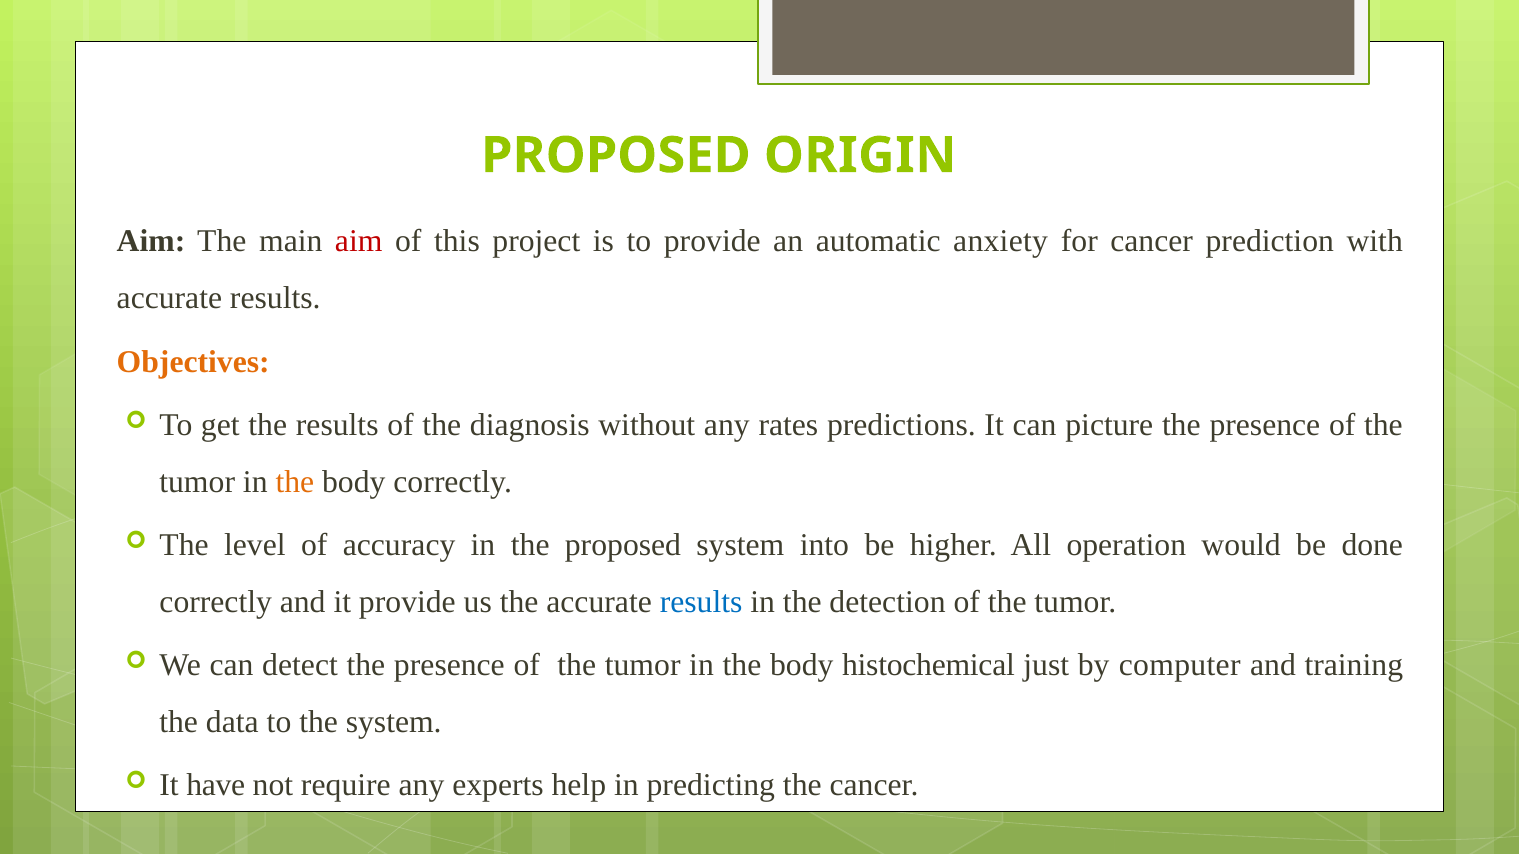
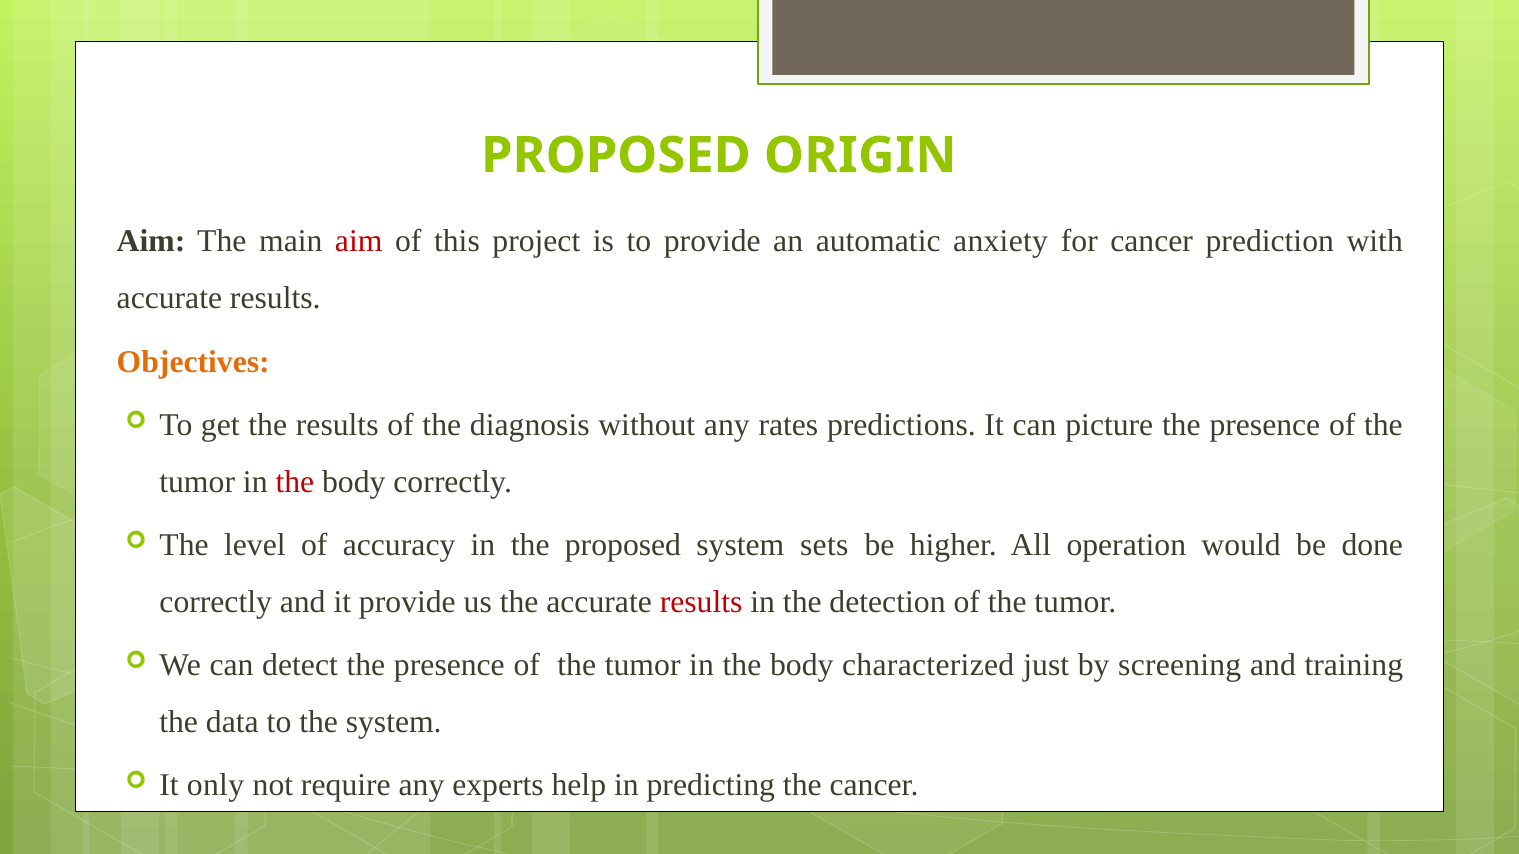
the colour: orange -> red (295, 482)
into: into -> sets (824, 545)
results colour: blue -> red (701, 602)
histochemical: histochemical -> characterized (928, 666)
computer: computer -> screening (1180, 666)
have: have -> only (215, 786)
